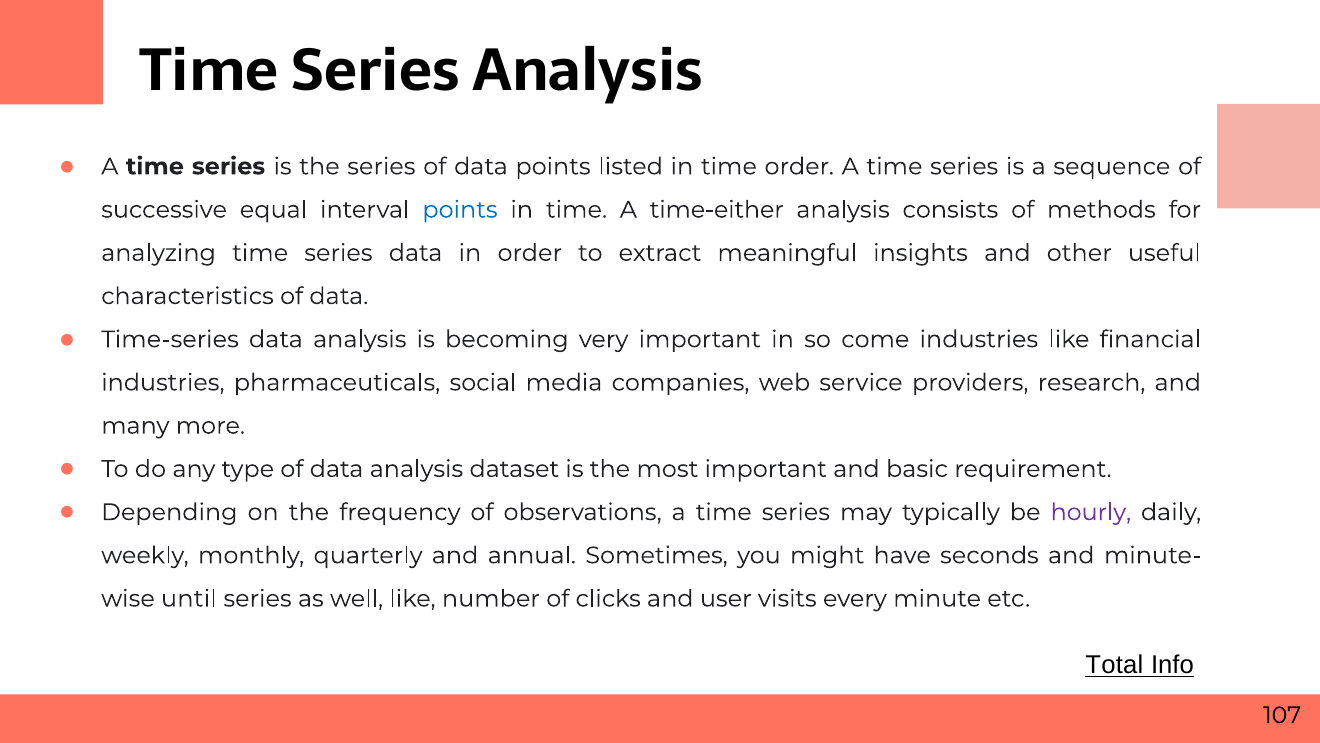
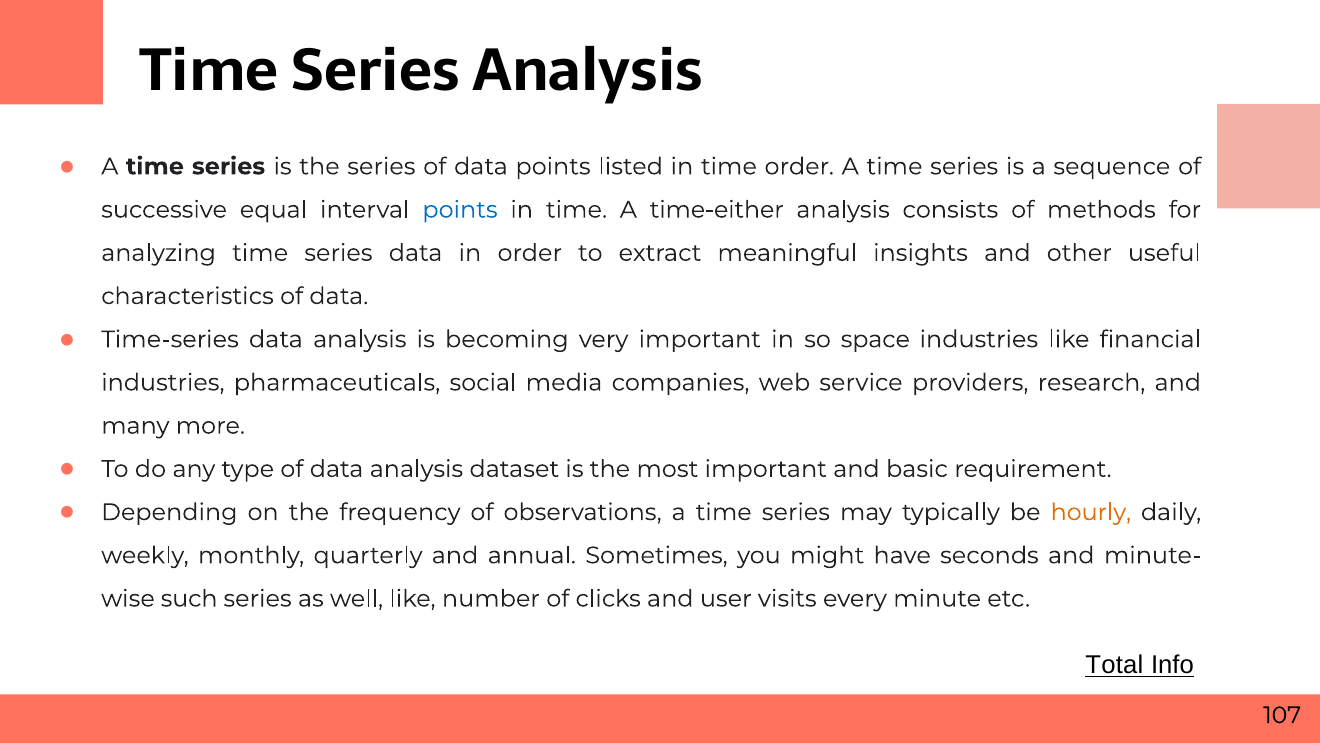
come: come -> space (875, 339)
hourly colour: purple -> orange (1091, 512)
until: until -> such (189, 598)
